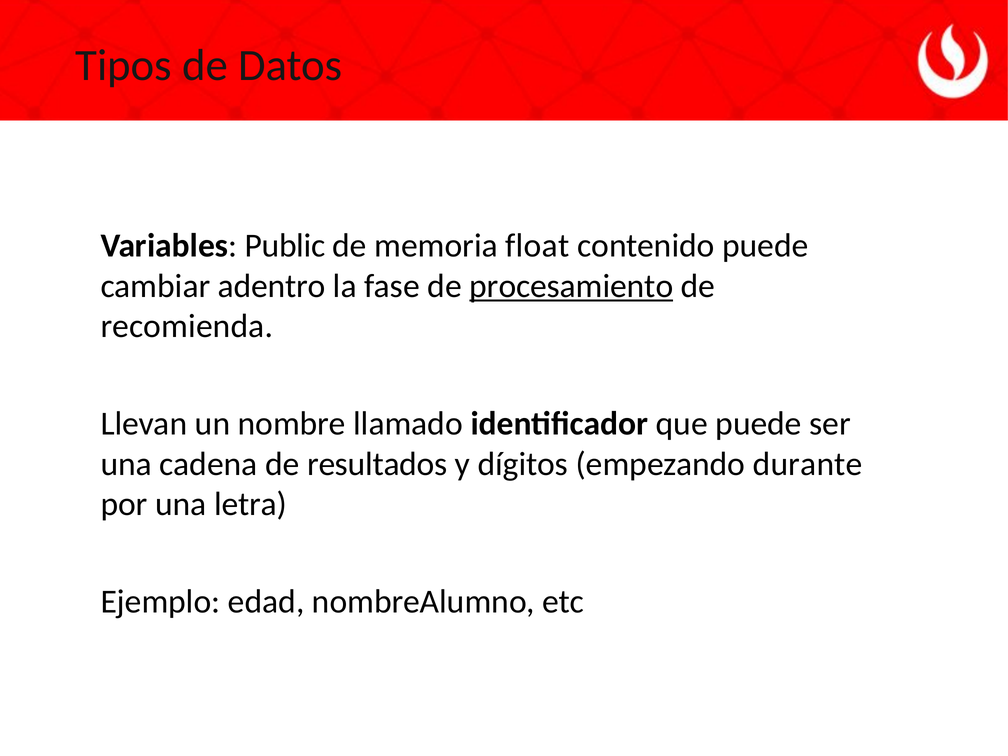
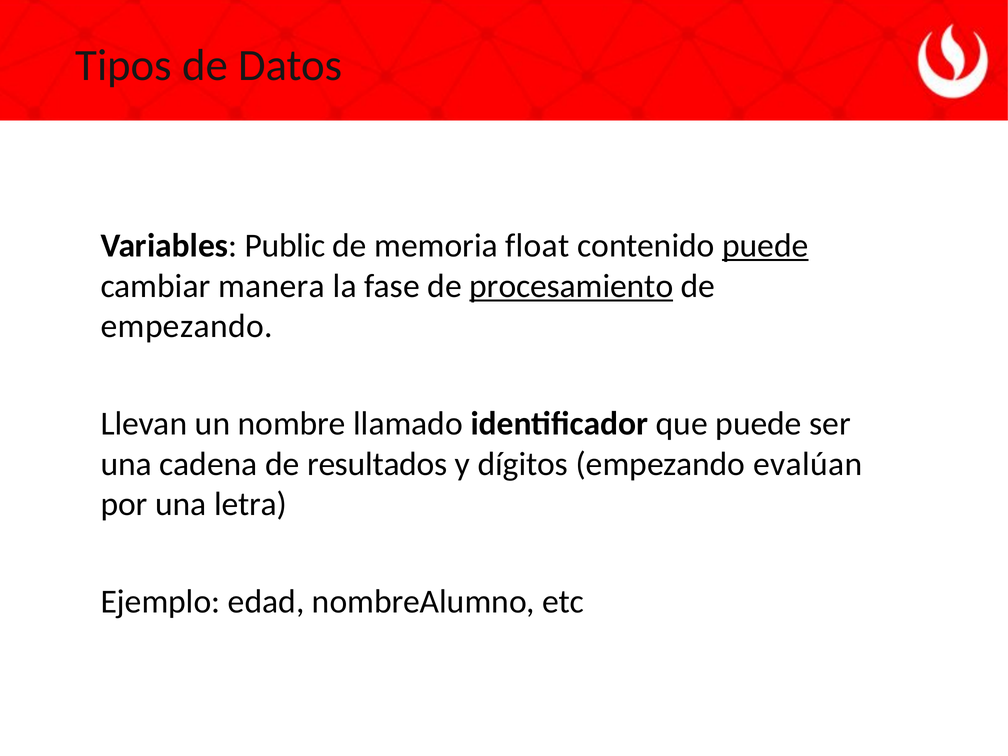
puede underline: none -> present (765, 246)
adentro: adentro -> manera (271, 286)
recomienda: recomienda -> empezando (187, 326)
durante: durante -> evalúan (808, 464)
